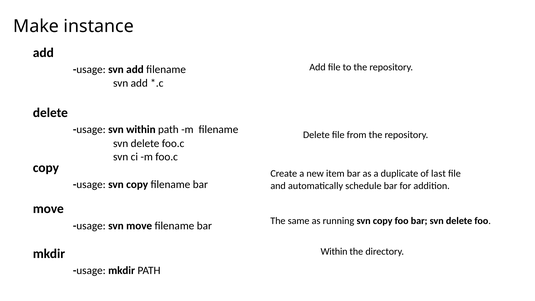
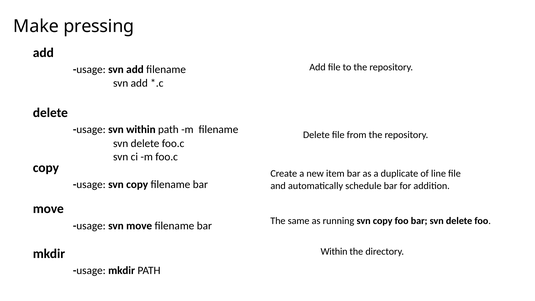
instance: instance -> pressing (99, 26)
last: last -> line (438, 174)
